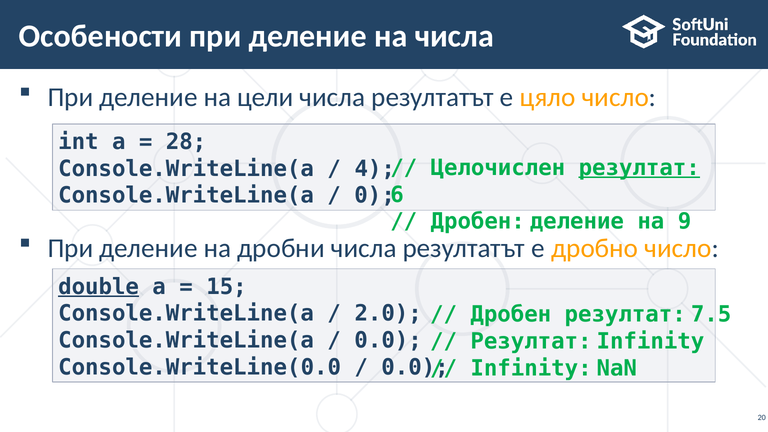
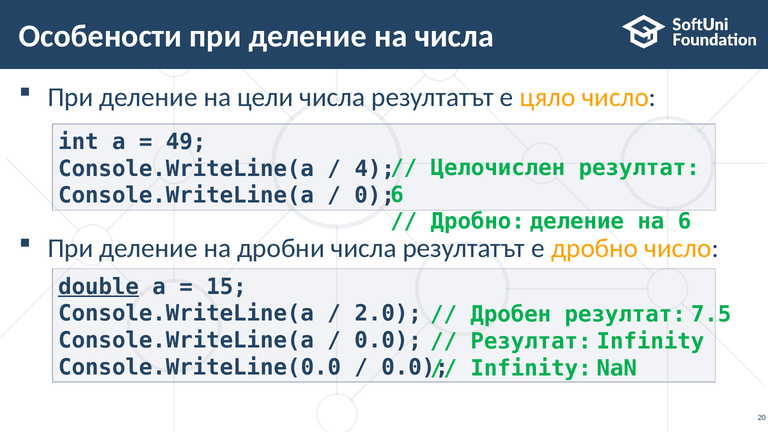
28: 28 -> 49 (186, 142)
резултат underline: present -> none (639, 168)
Дробен: Дробен -> Дробно (478, 222)
на 9: 9 -> 6 (685, 222)
